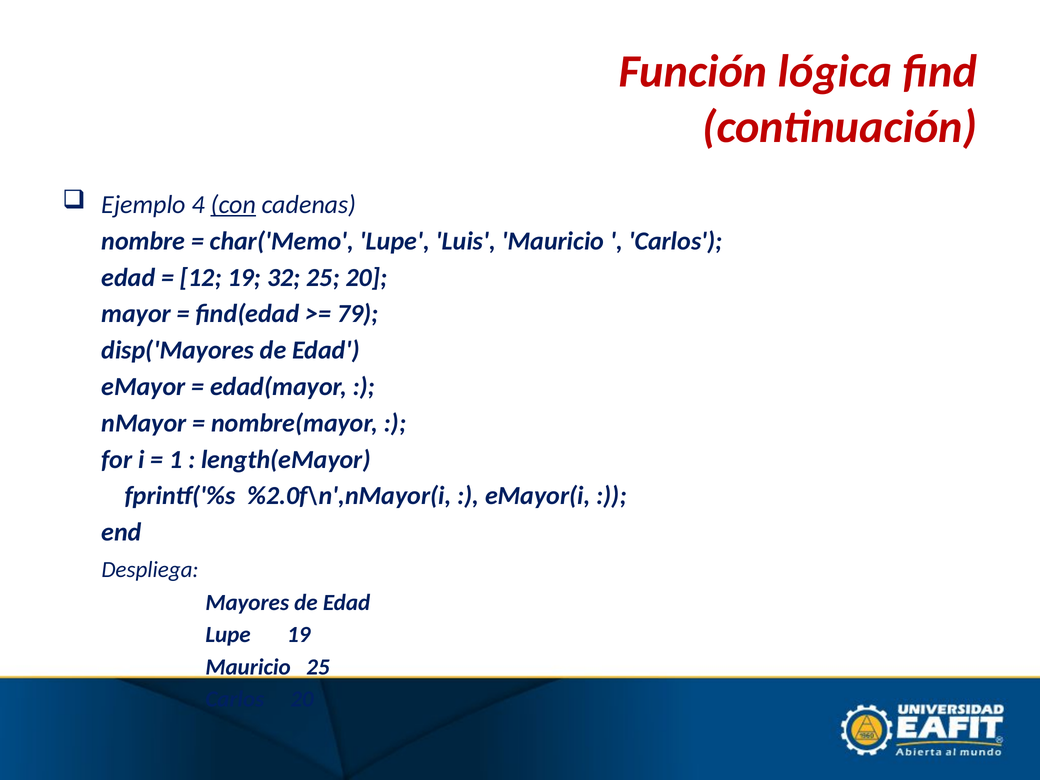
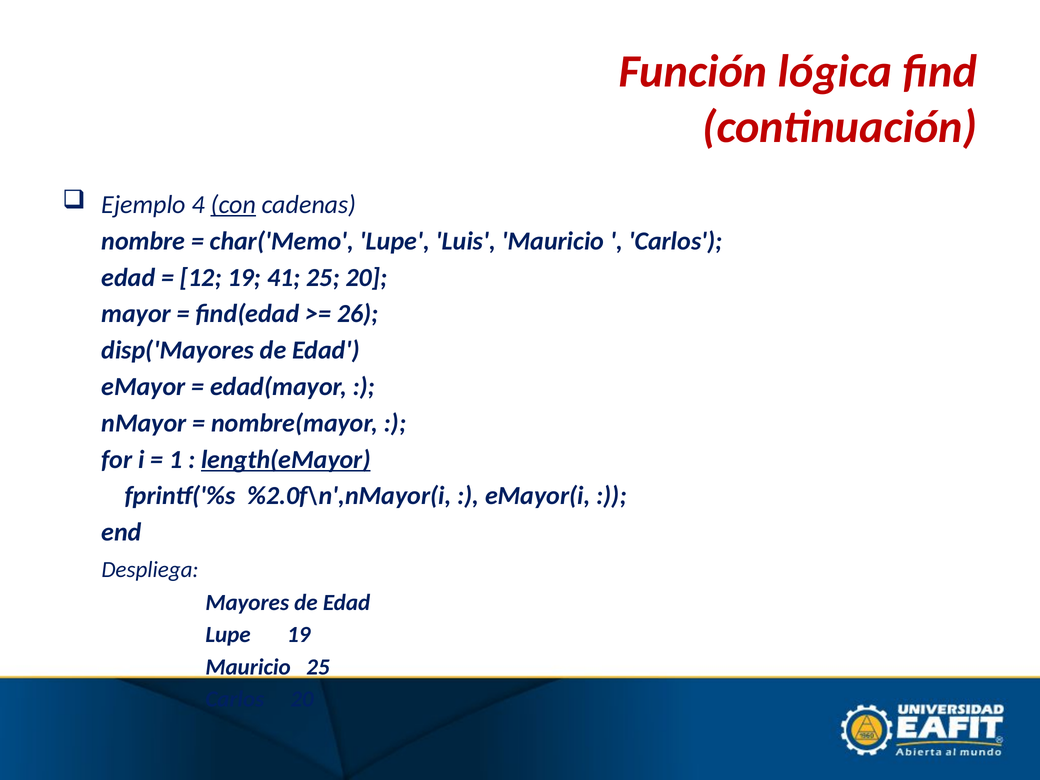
32: 32 -> 41 (284, 277)
79: 79 -> 26 (358, 314)
length(eMayor underline: none -> present (286, 459)
